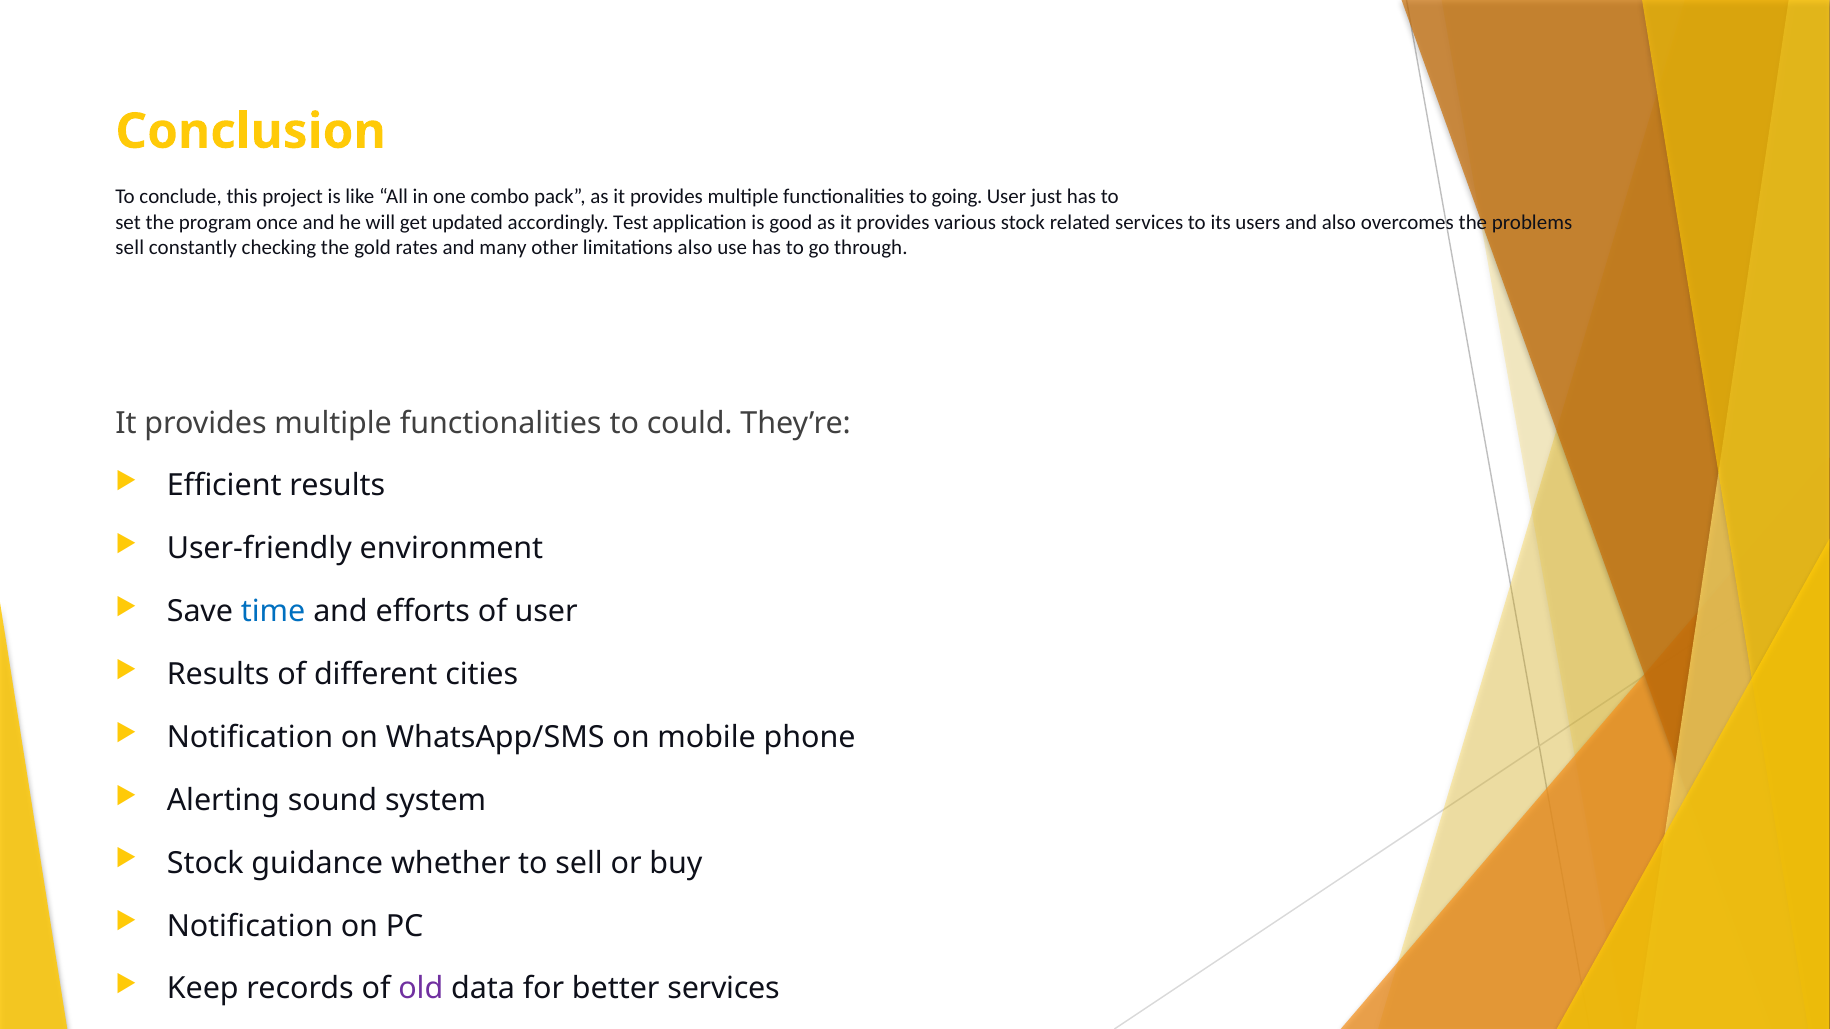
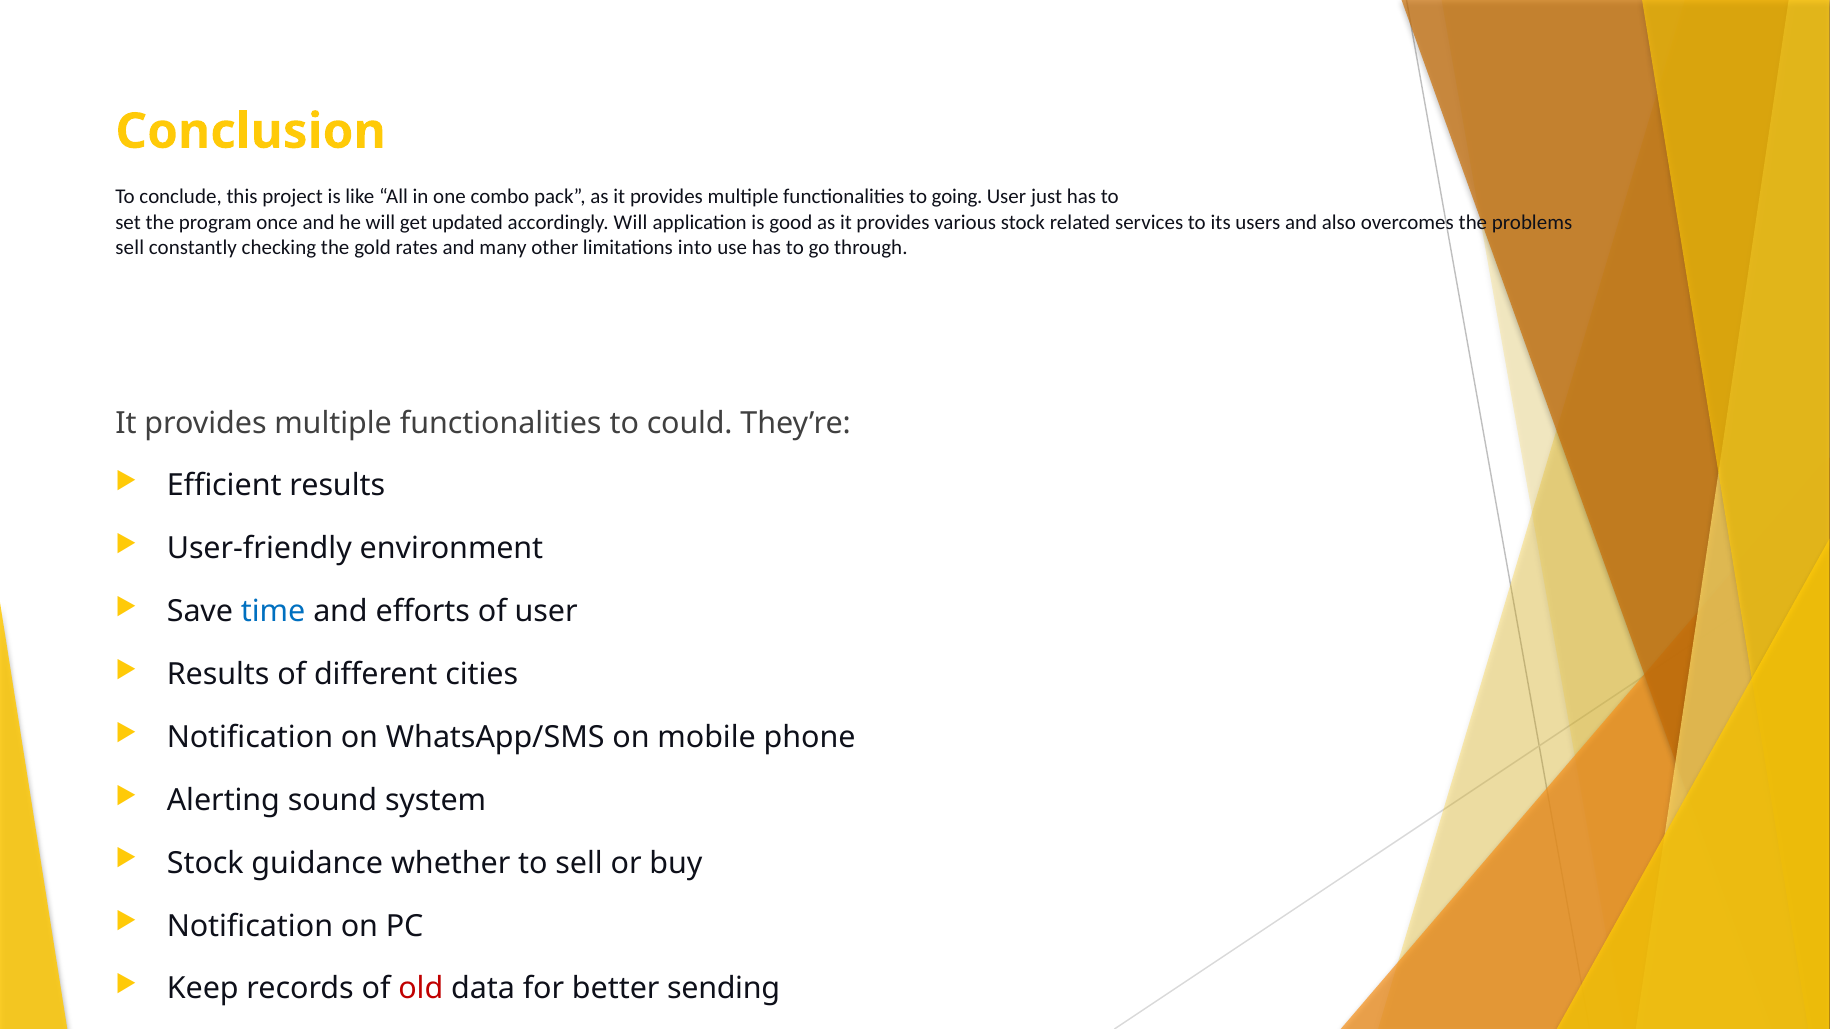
accordingly Test: Test -> Will (631, 222)
limitations also: also -> into (695, 247)
old colour: purple -> red (421, 989)
better services: services -> sending (724, 989)
